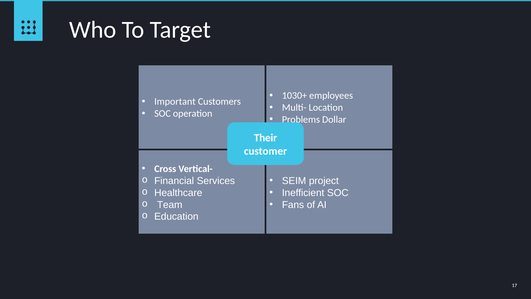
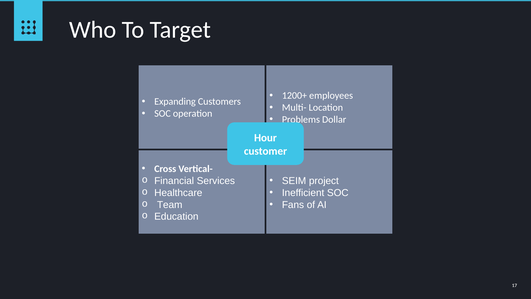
1030+: 1030+ -> 1200+ (294, 96)
Important: Important -> Expanding (175, 102)
Their: Their -> Hour (265, 138)
